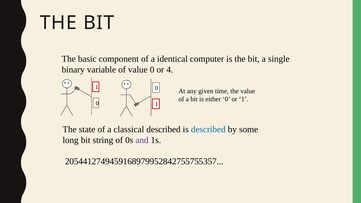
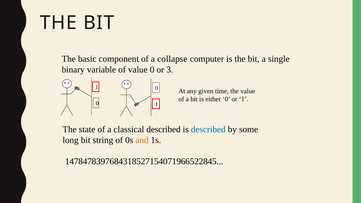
identical: identical -> collapse (172, 59)
4: 4 -> 3 (170, 70)
and colour: purple -> orange (142, 140)
2054412749459168979952842755755357: 2054412749459168979952842755755357 -> 1478478397684318527154071966522845 (144, 161)
